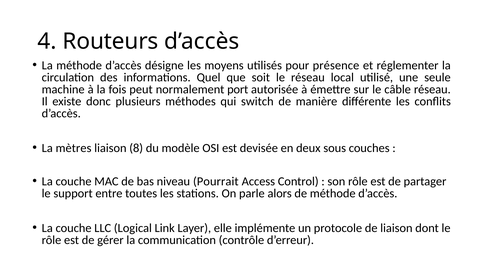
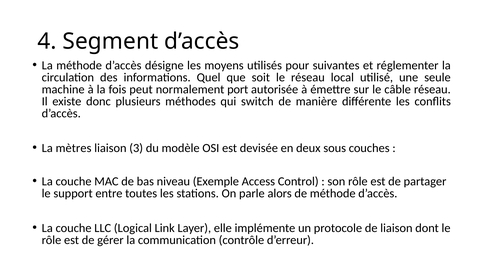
Routeurs: Routeurs -> Segment (110, 41)
présence: présence -> suivantes (336, 65)
8: 8 -> 3 (136, 148)
Pourrait: Pourrait -> Exemple (216, 181)
